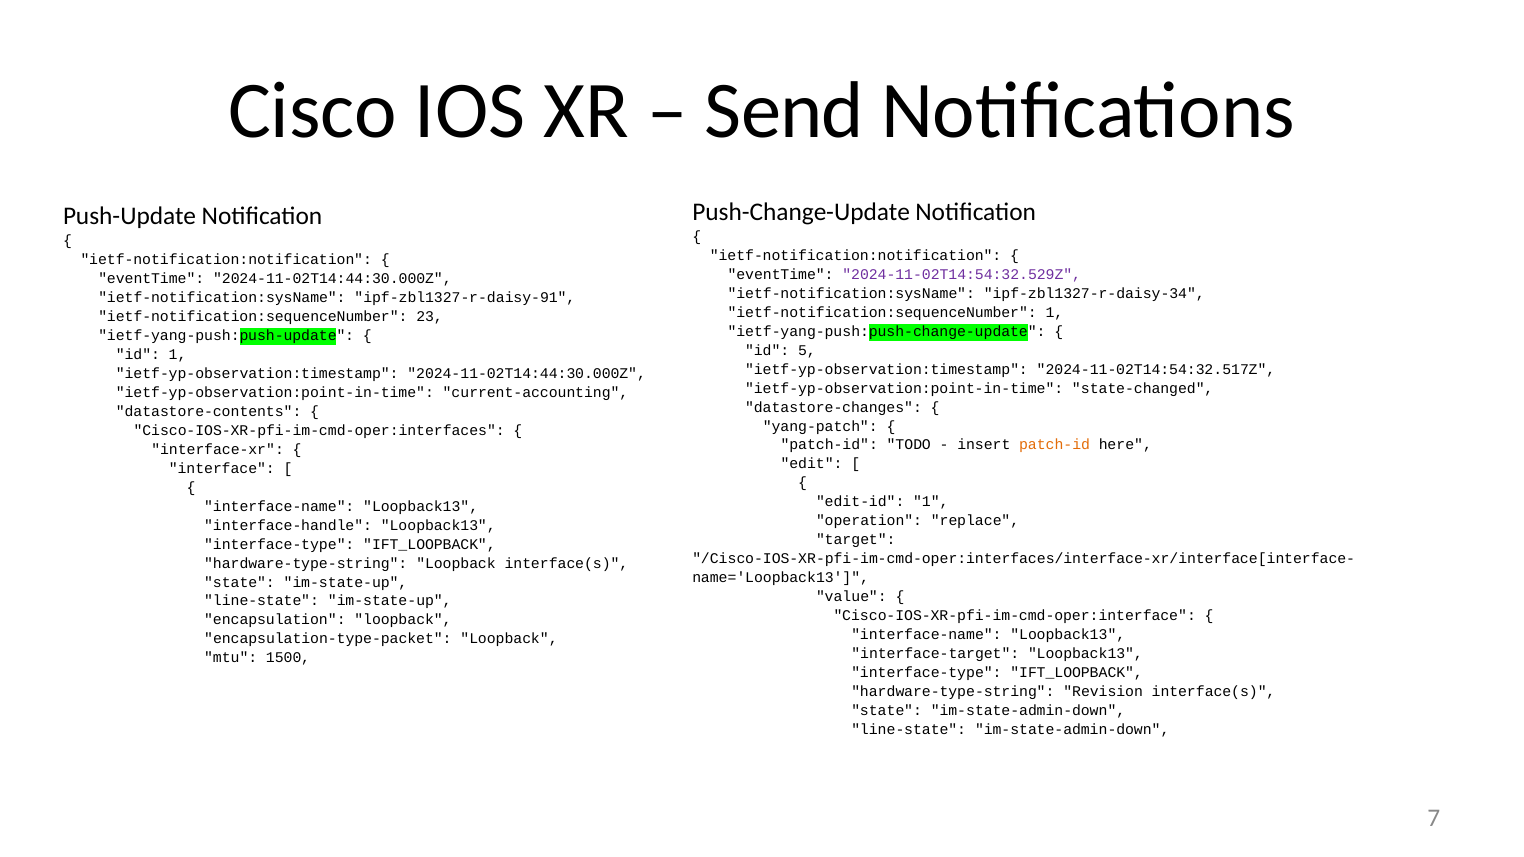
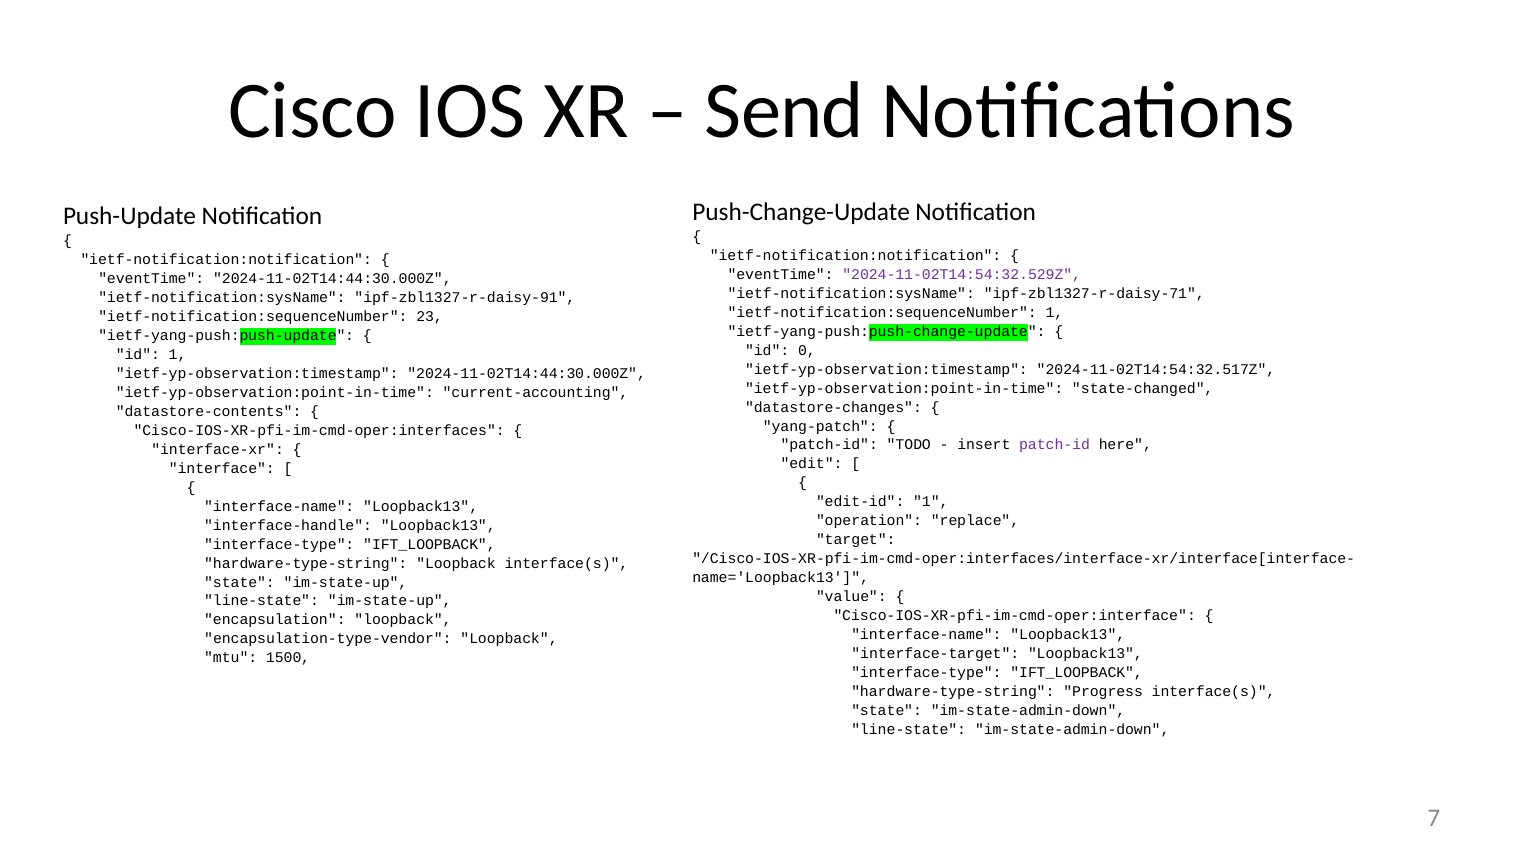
ipf-zbl1327-r-daisy-34: ipf-zbl1327-r-daisy-34 -> ipf-zbl1327-r-daisy-71 (1094, 294)
5: 5 -> 0 (807, 350)
patch-id colour: orange -> purple (1055, 445)
encapsulation-type-packet: encapsulation-type-packet -> encapsulation-type-vendor (328, 639)
Revision: Revision -> Progress (1103, 692)
